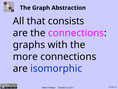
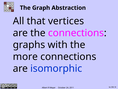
consists: consists -> vertices (66, 21)
